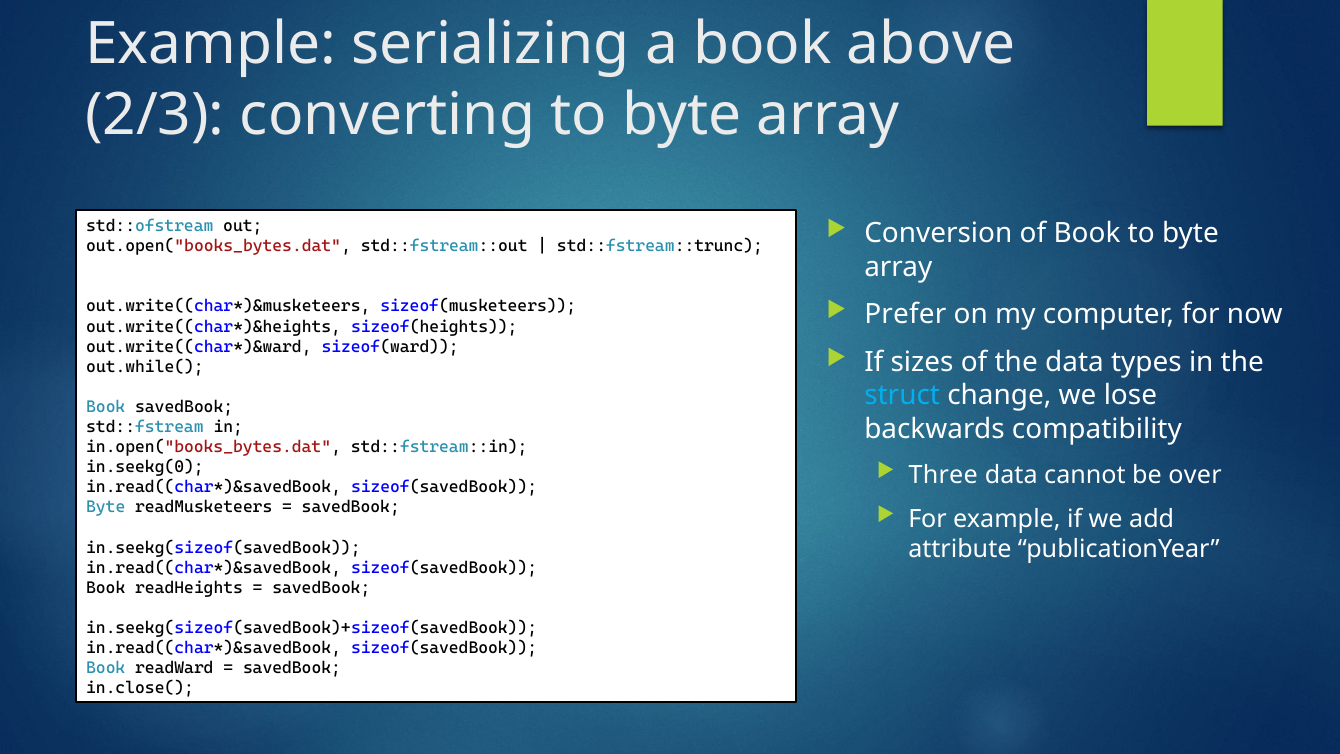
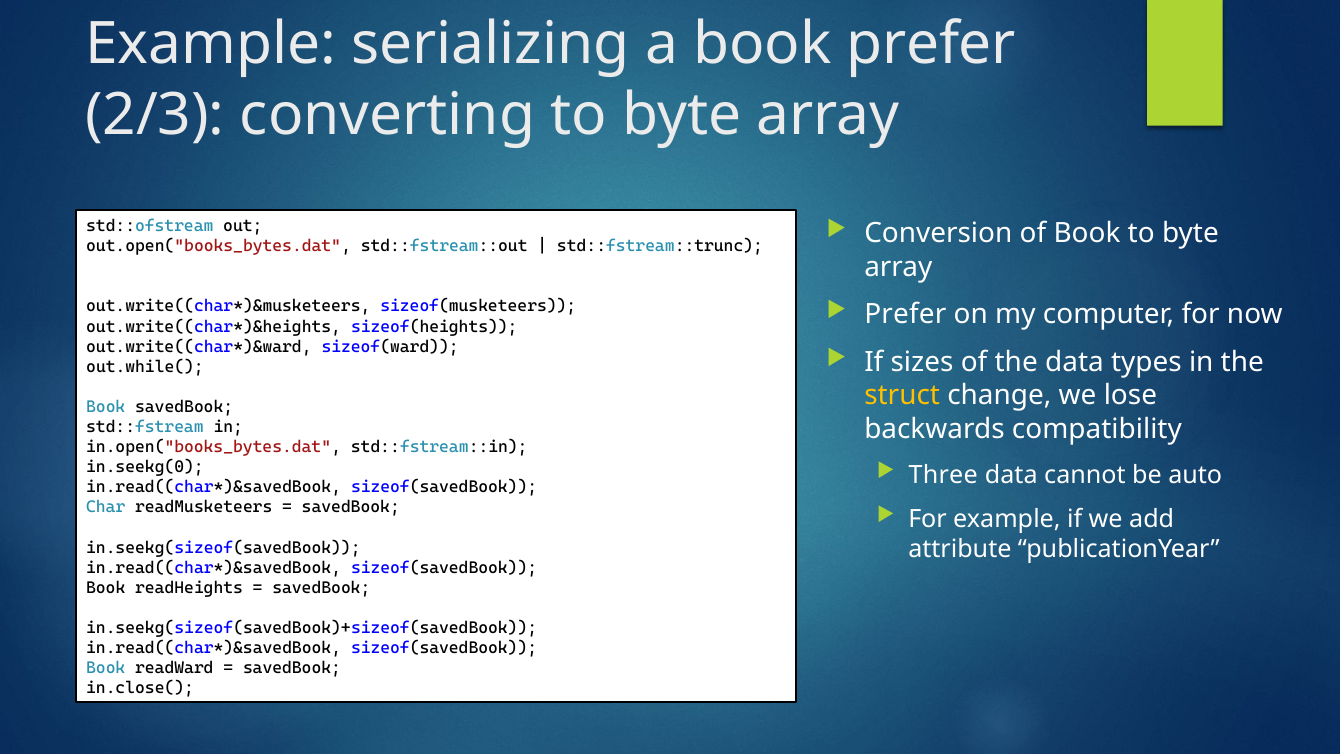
book above: above -> prefer (931, 44)
struct colour: light blue -> yellow (902, 396)
over: over -> auto (1195, 475)
Byte: Byte -> Char (106, 507)
